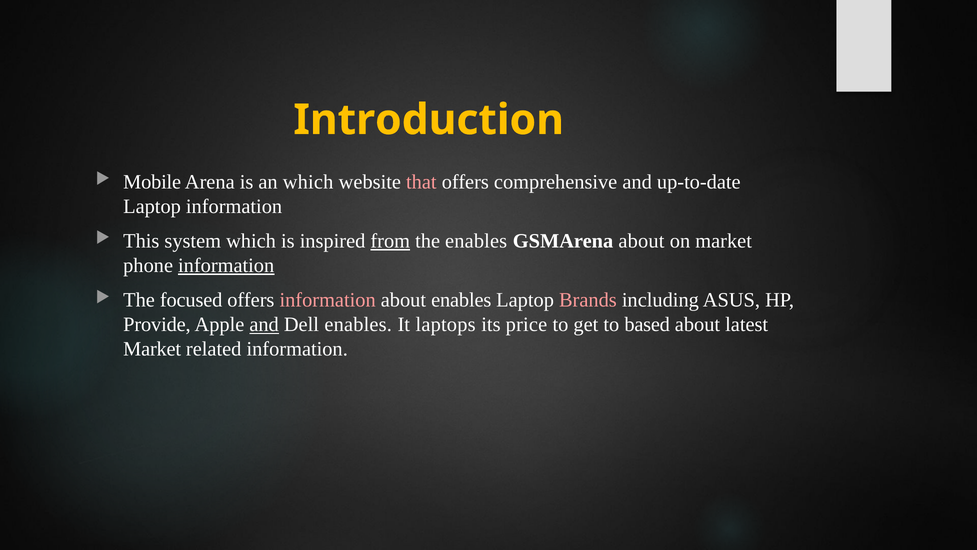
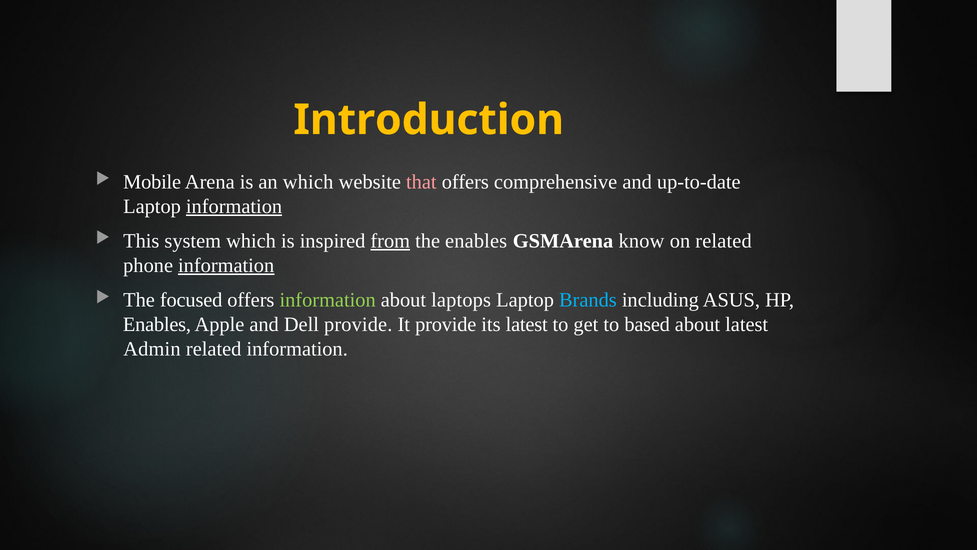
information underline: none -> present (234, 206)
GSMArena about: about -> know (641, 241)
on market: market -> related (724, 241)
information colour: pink -> light green (328, 300)
about enables: enables -> laptops (461, 300)
Brands colour: pink -> light blue (588, 300)
Provide: Provide -> Enables (157, 324)
and underline: present -> none (264, 324)
Dell enables: enables -> provide (358, 324)
It laptops: laptops -> provide (446, 324)
its price: price -> latest (527, 324)
Market: Market -> Admin (152, 349)
